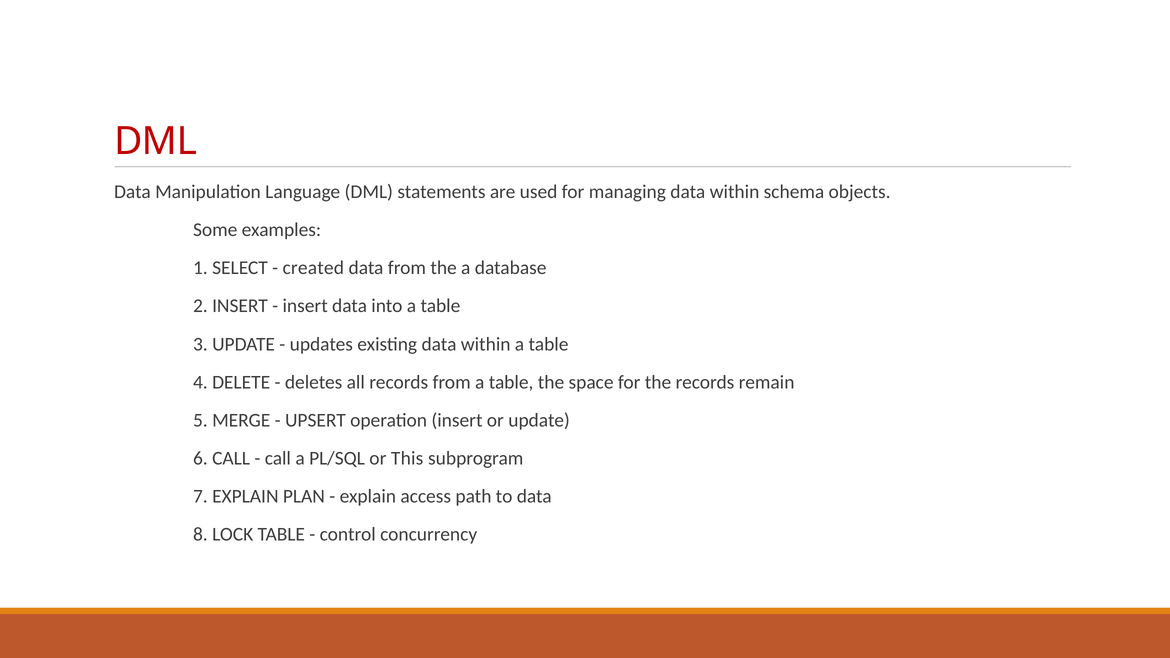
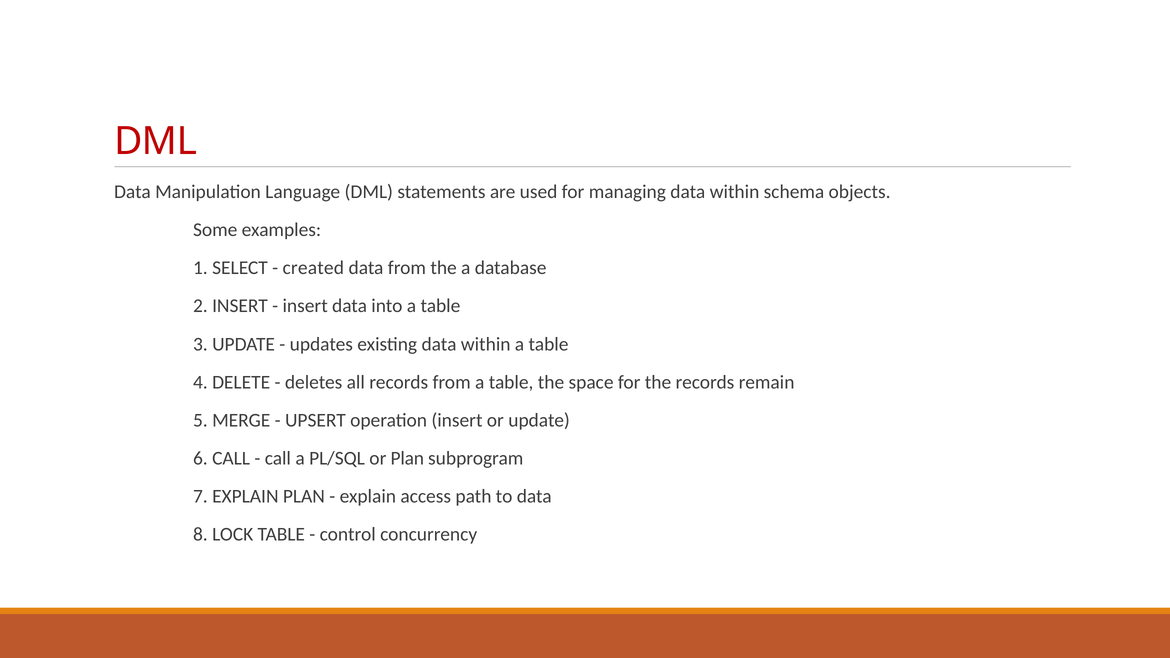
or This: This -> Plan (407, 458)
